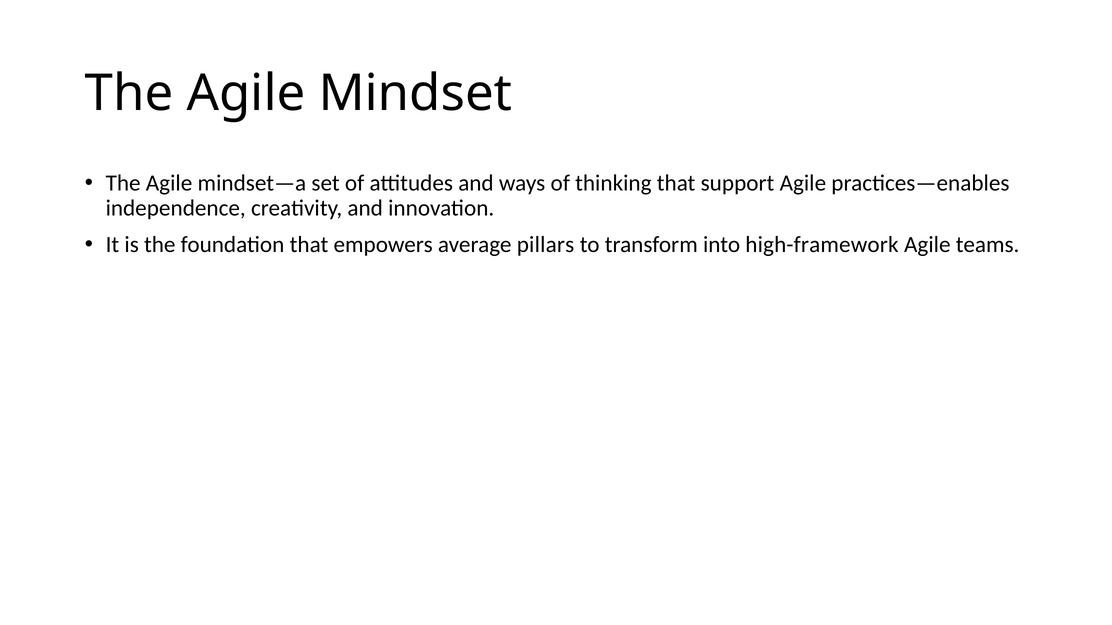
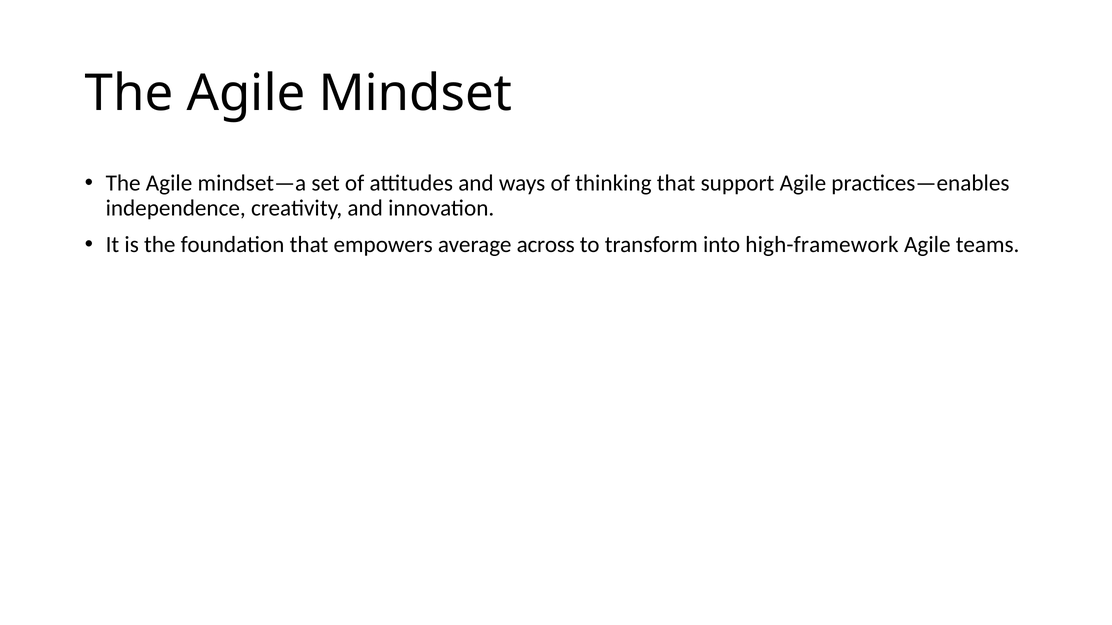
pillars: pillars -> across (546, 245)
